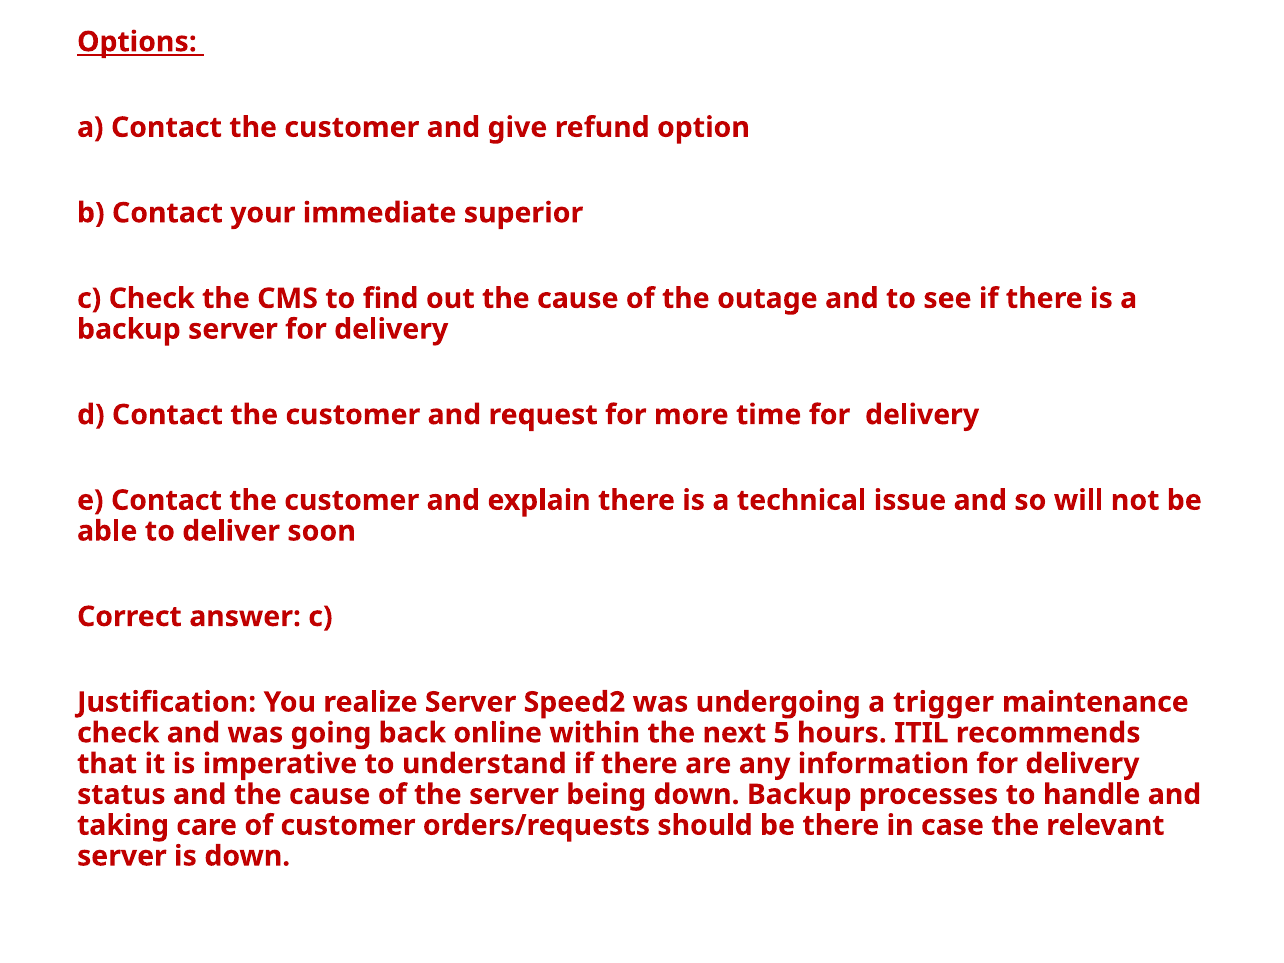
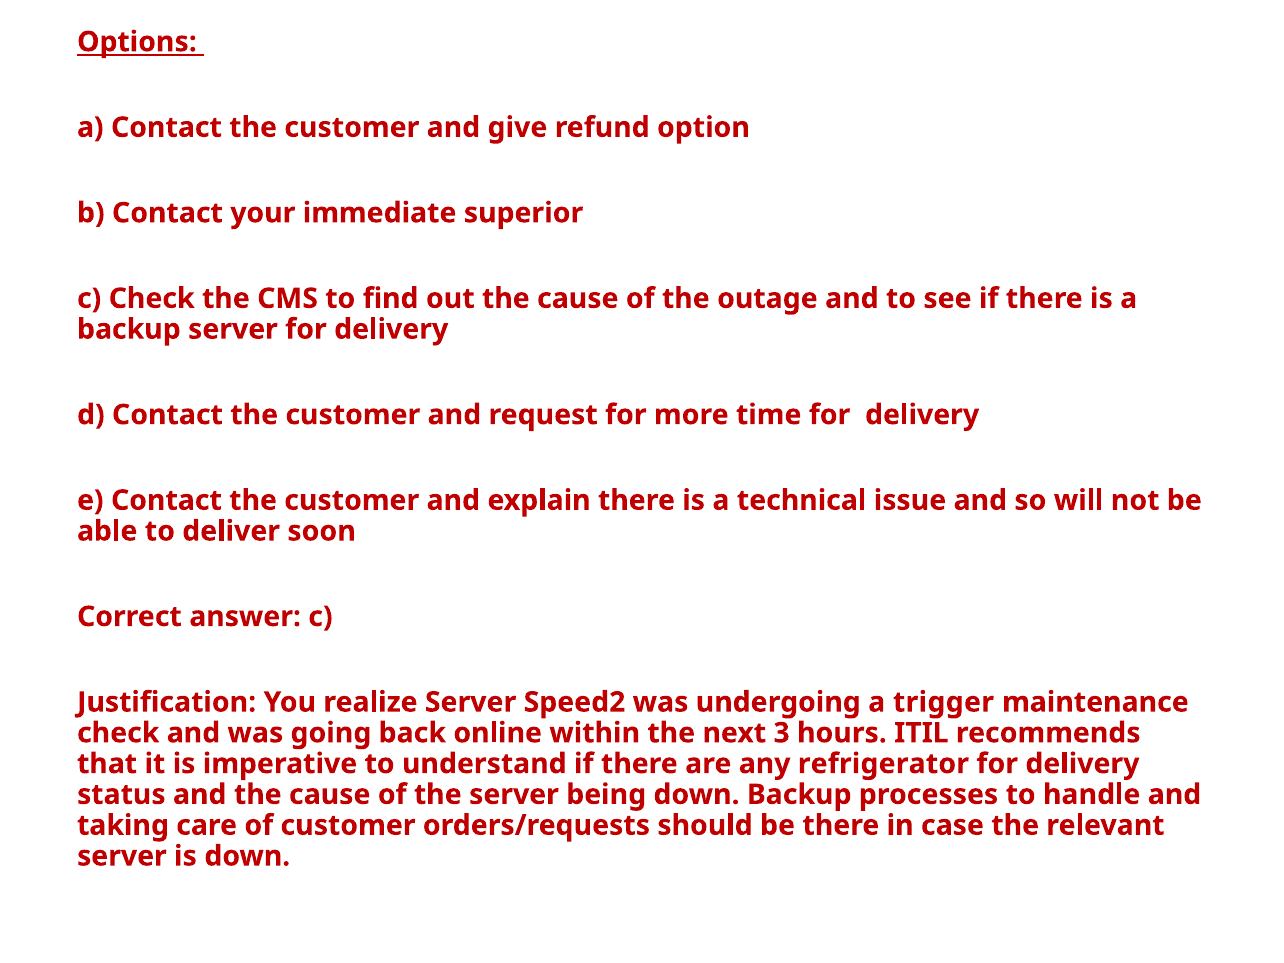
5: 5 -> 3 (782, 733)
information: information -> refrigerator (883, 764)
